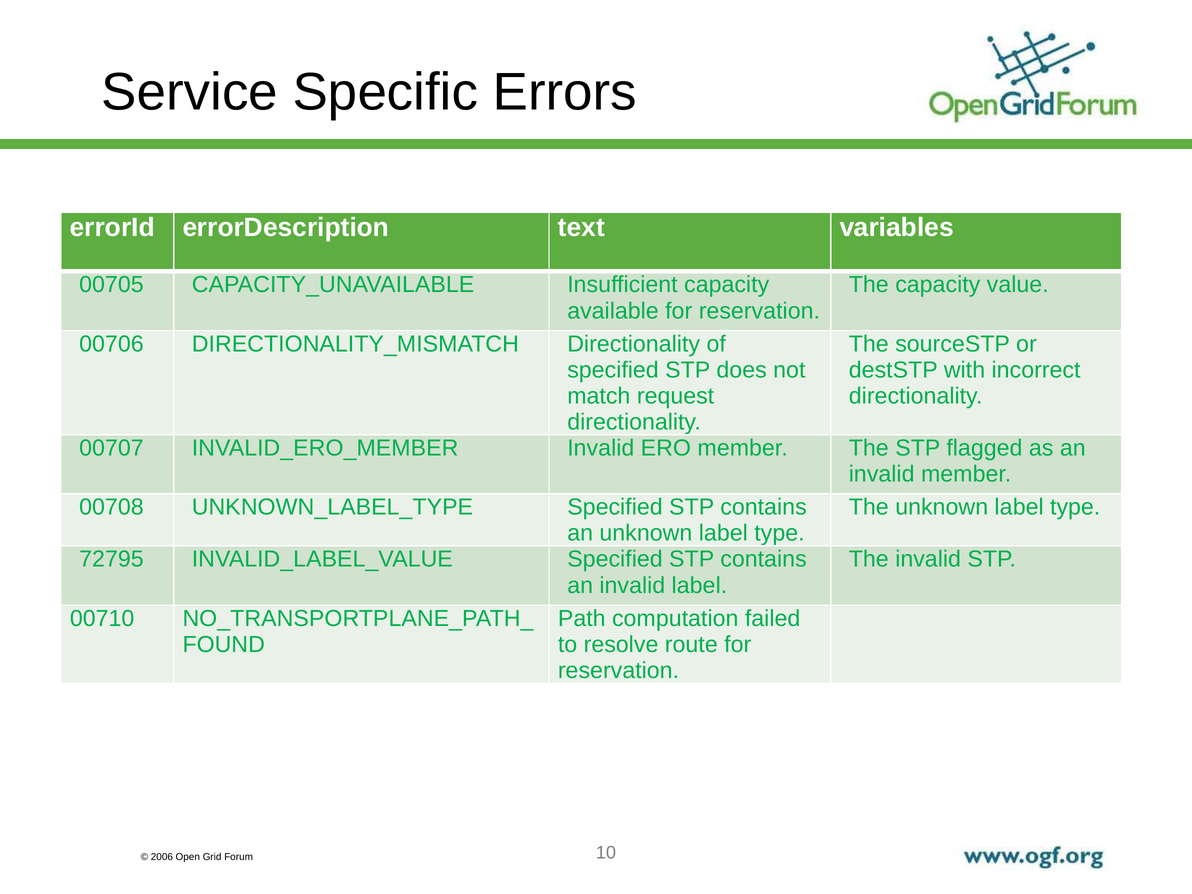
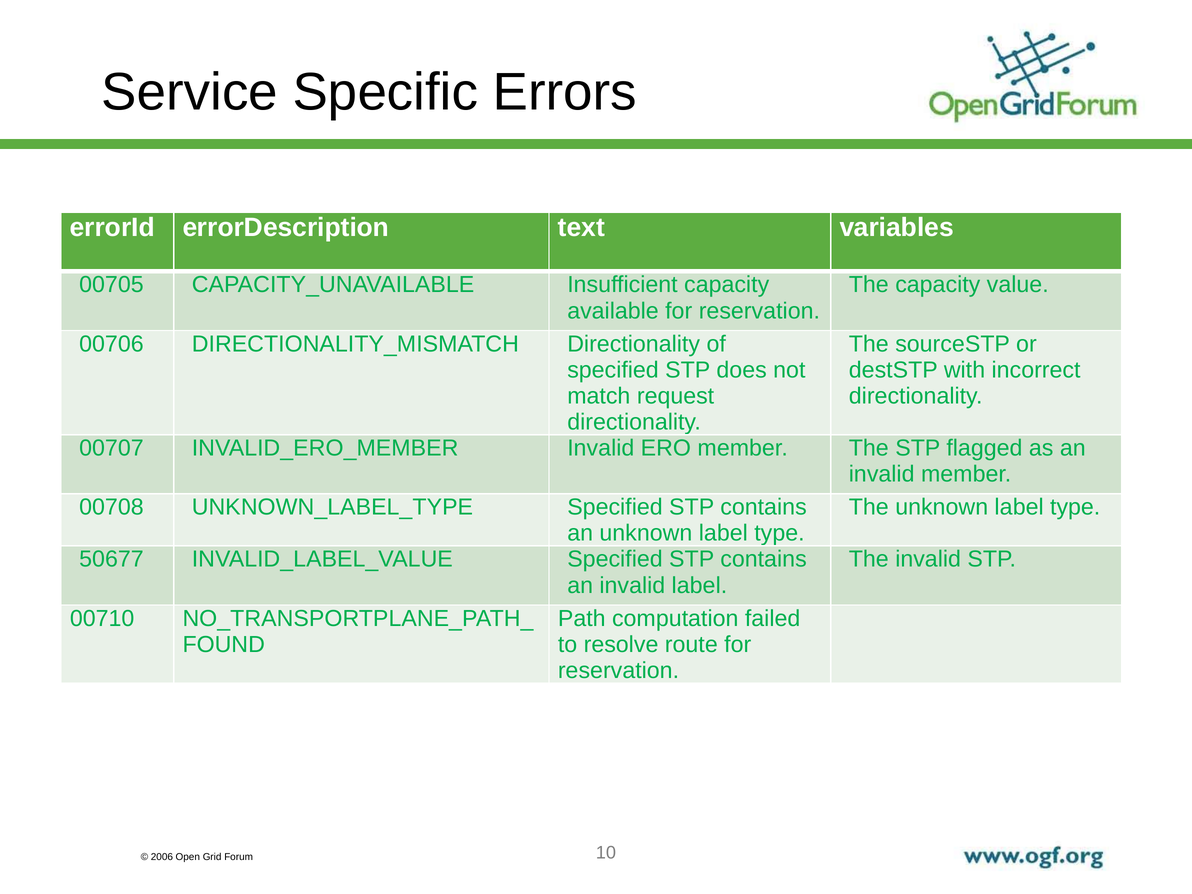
72795: 72795 -> 50677 (111, 559)
